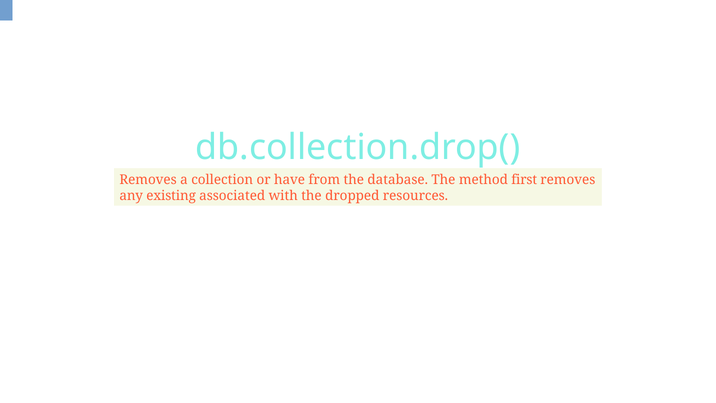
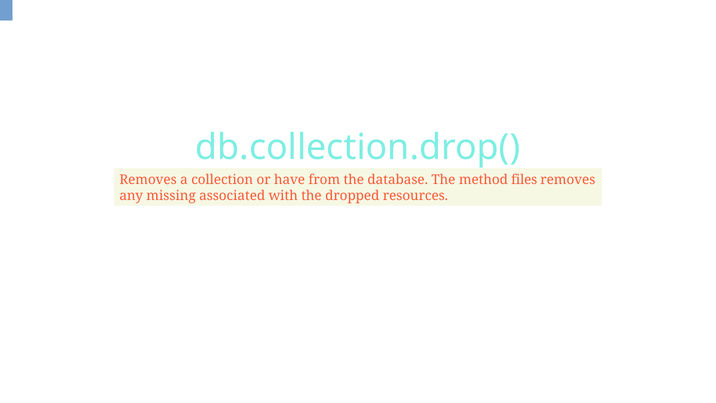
first: first -> files (524, 180)
existing: existing -> missing (171, 196)
